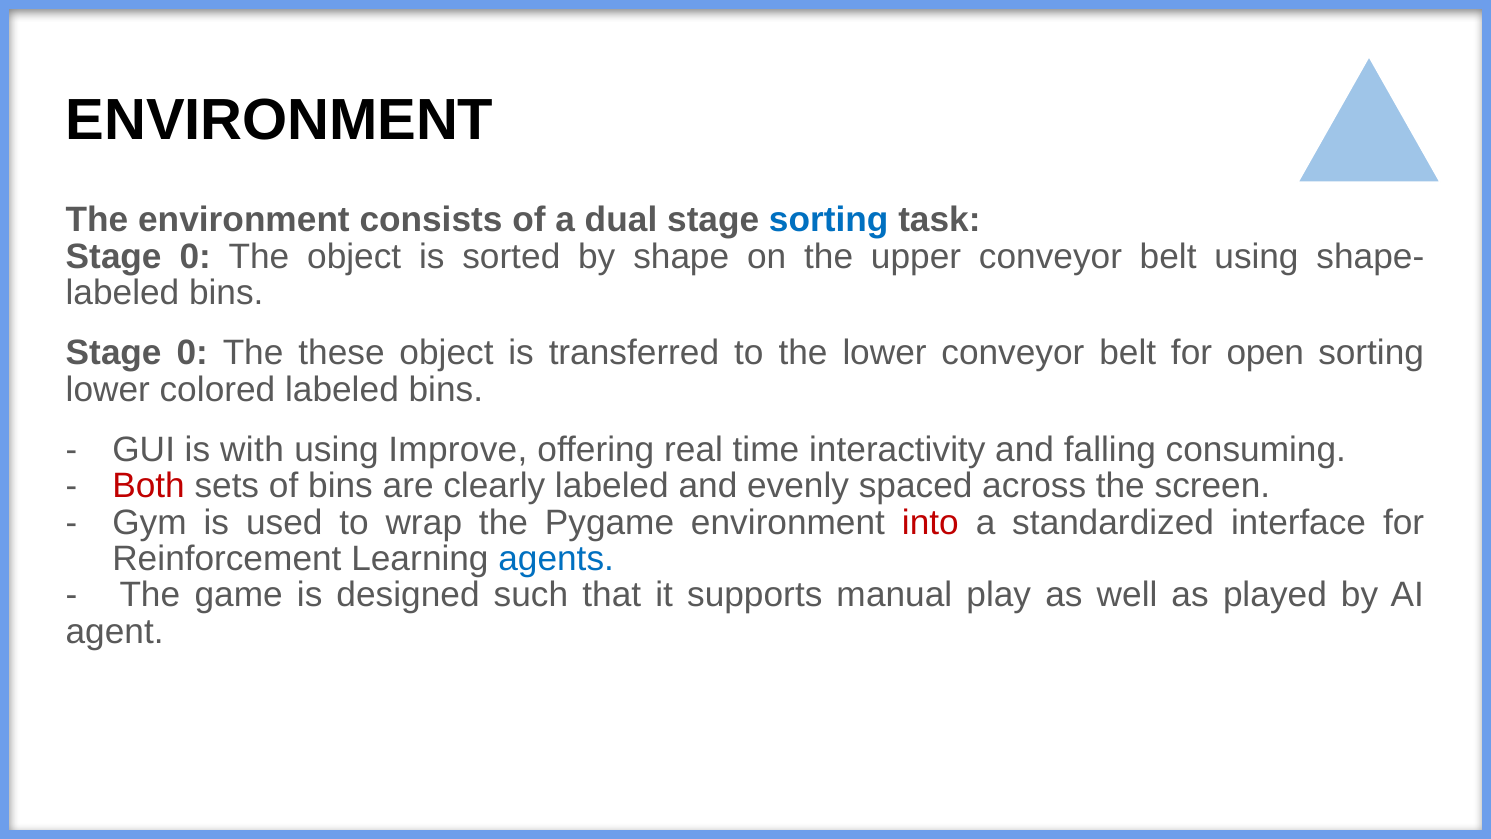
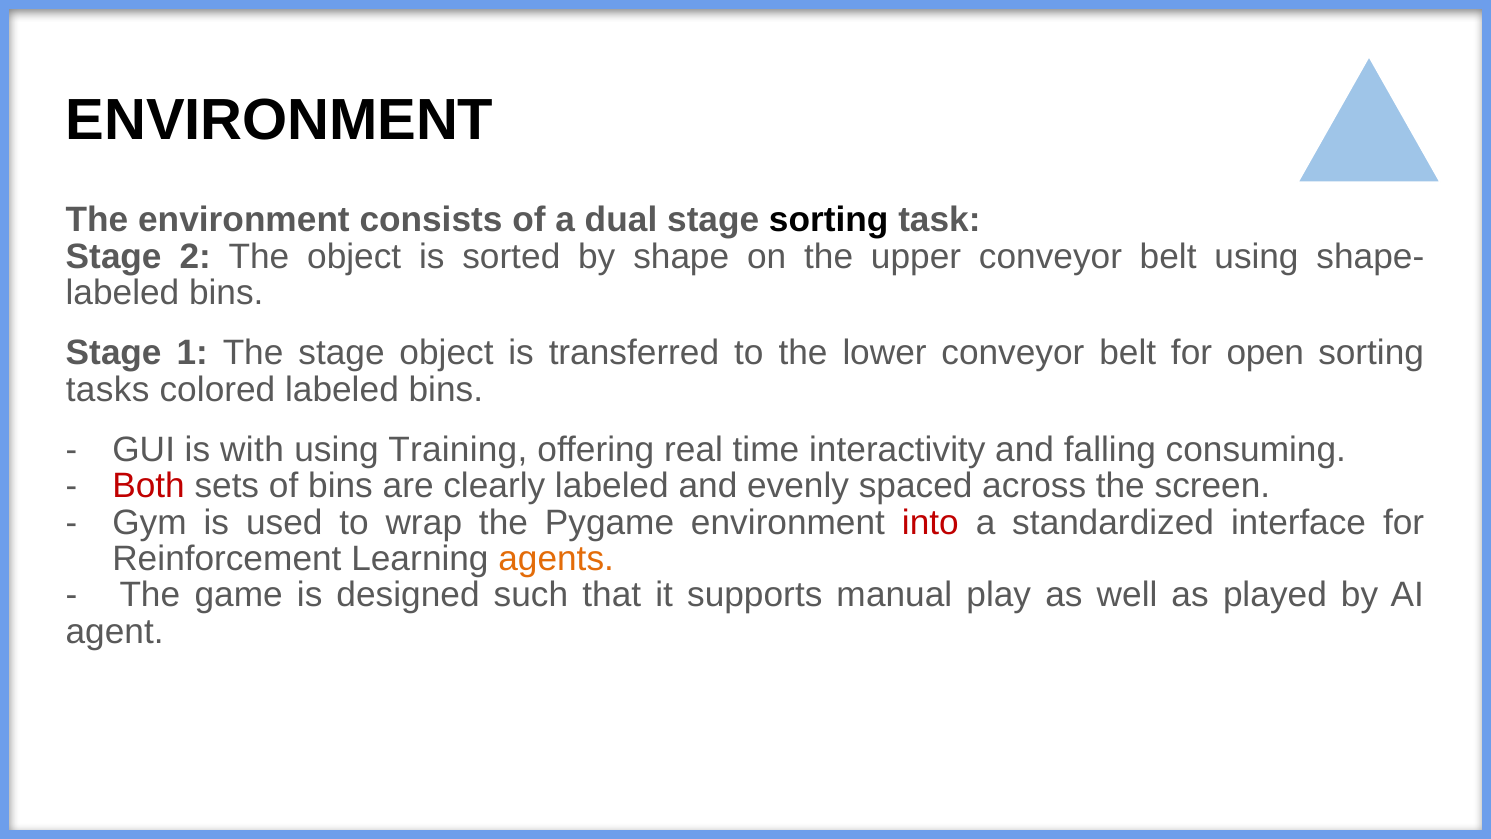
sorting colour: blue -> black (829, 220)
0: 0 -> 2 (195, 256)
0: 0 -> 1 (192, 353)
The these: these -> stage (342, 353)
lower: lower -> tasks (108, 389)
Improve: Improve -> Training (458, 450)
agents colour: blue -> orange (556, 559)
